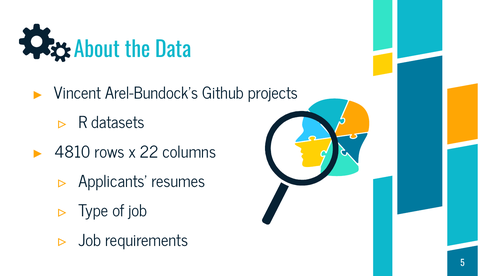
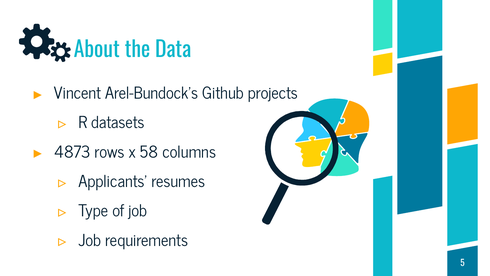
4810: 4810 -> 4873 (72, 152)
22: 22 -> 58 (149, 152)
